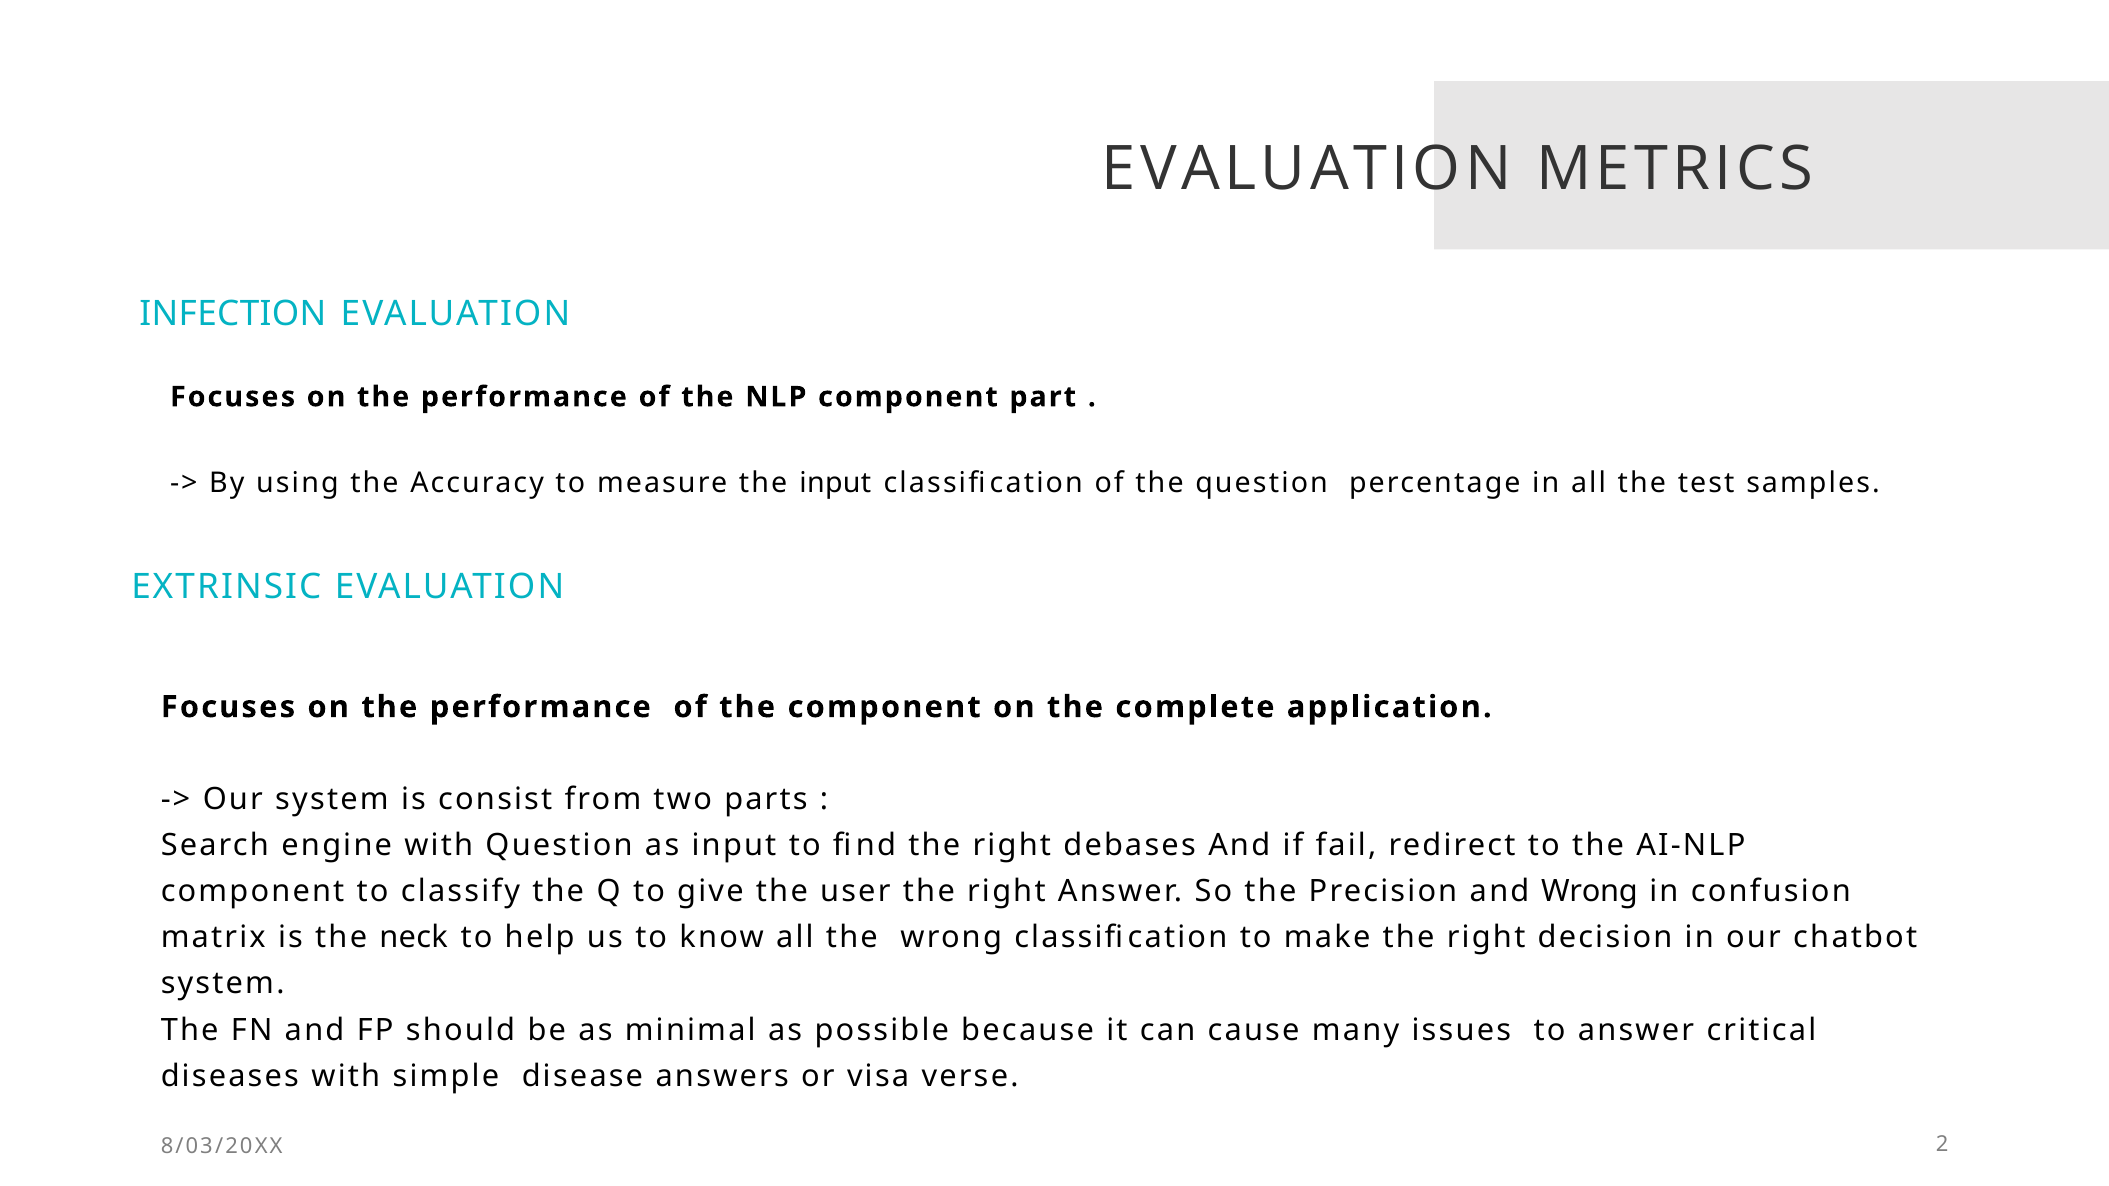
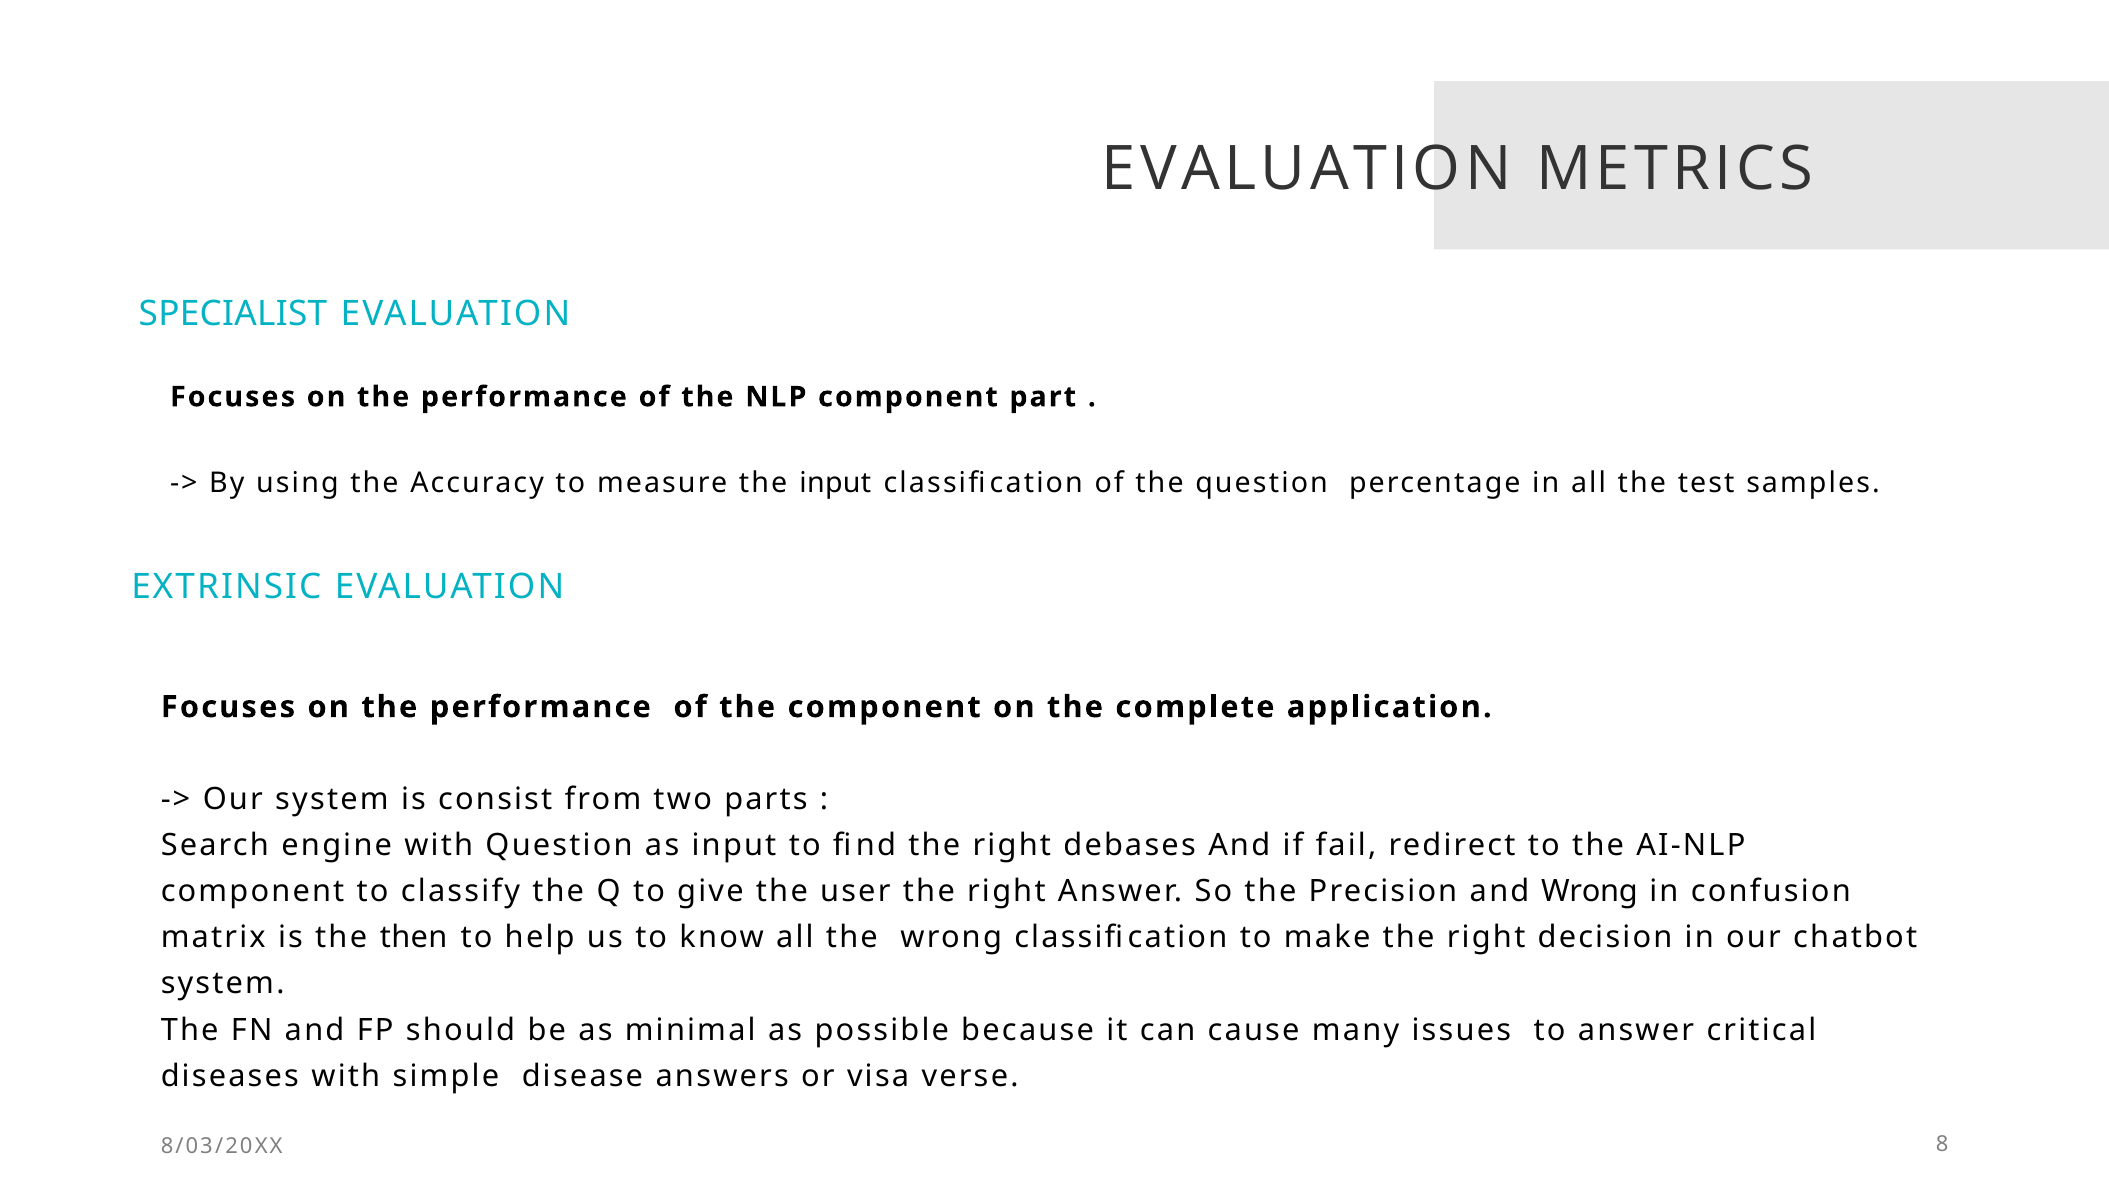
INFECTION: INFECTION -> SPECIALIST (233, 314)
neck: neck -> then (414, 938)
2: 2 -> 8 (1942, 1145)
